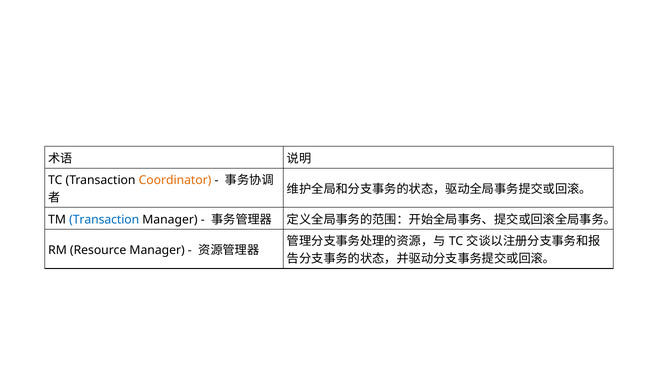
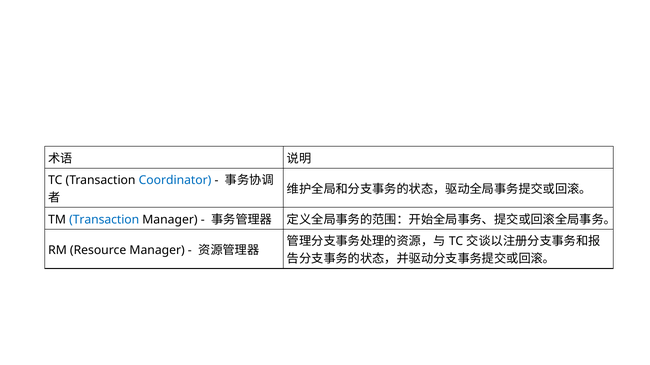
Coordinator colour: orange -> blue (175, 181)
